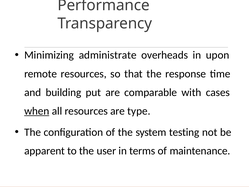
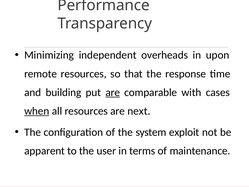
administrate: administrate -> independent (108, 55)
are underline: none -> present (113, 92)
type: type -> next (139, 111)
testing: testing -> exploit (184, 132)
